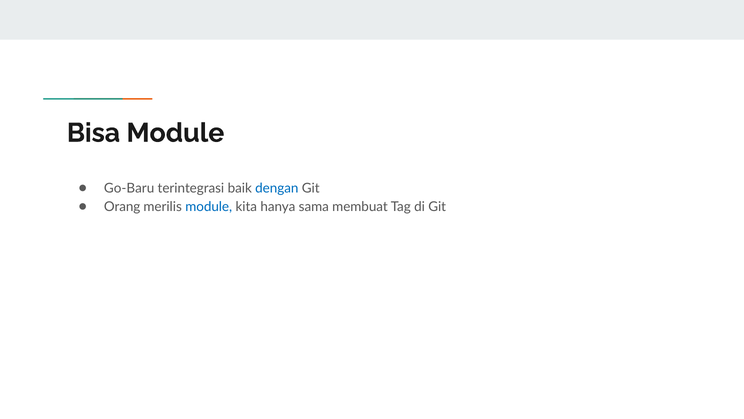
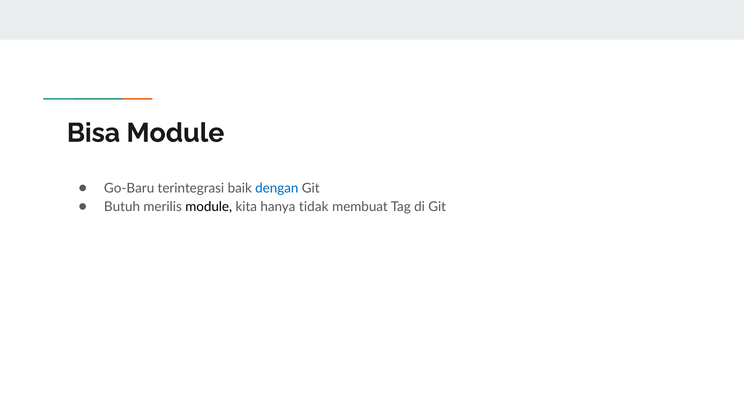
Orang: Orang -> Butuh (122, 207)
module colour: blue -> black (209, 207)
sama: sama -> tidak (314, 207)
